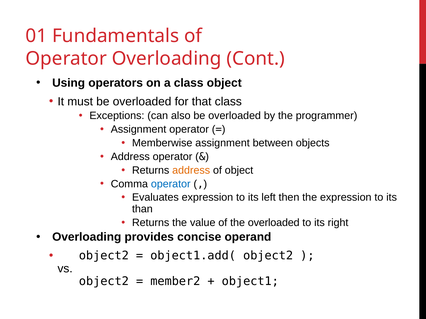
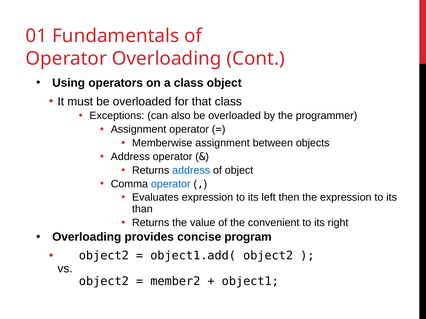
address colour: orange -> blue (191, 171)
the overloaded: overloaded -> convenient (274, 223)
operand: operand -> program (248, 237)
